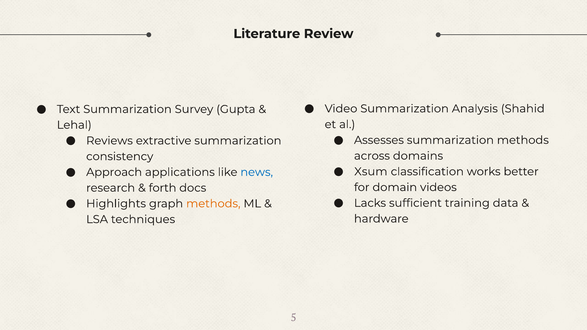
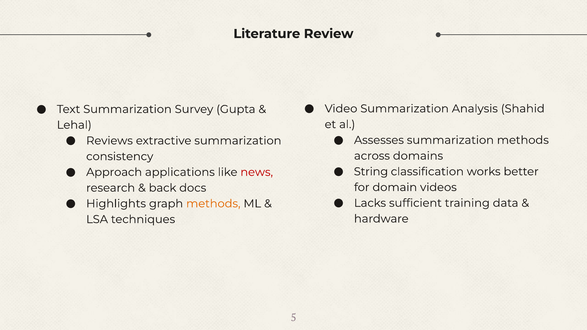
Xsum: Xsum -> String (371, 172)
news colour: blue -> red (257, 172)
forth: forth -> back (163, 188)
